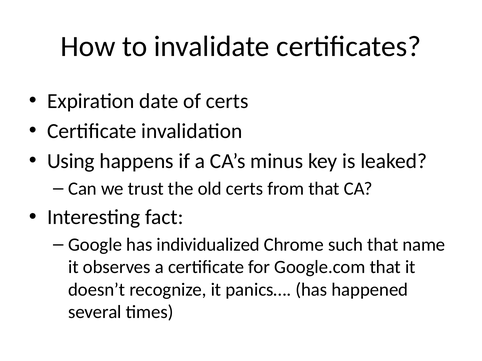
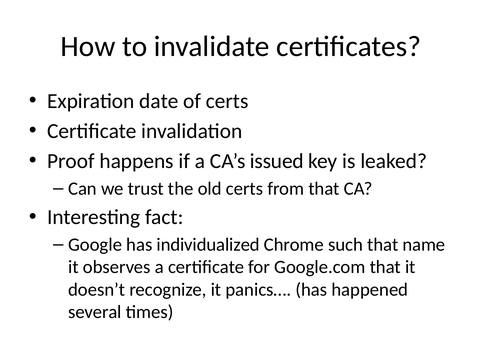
Using: Using -> Proof (71, 161)
minus: minus -> issued (277, 161)
